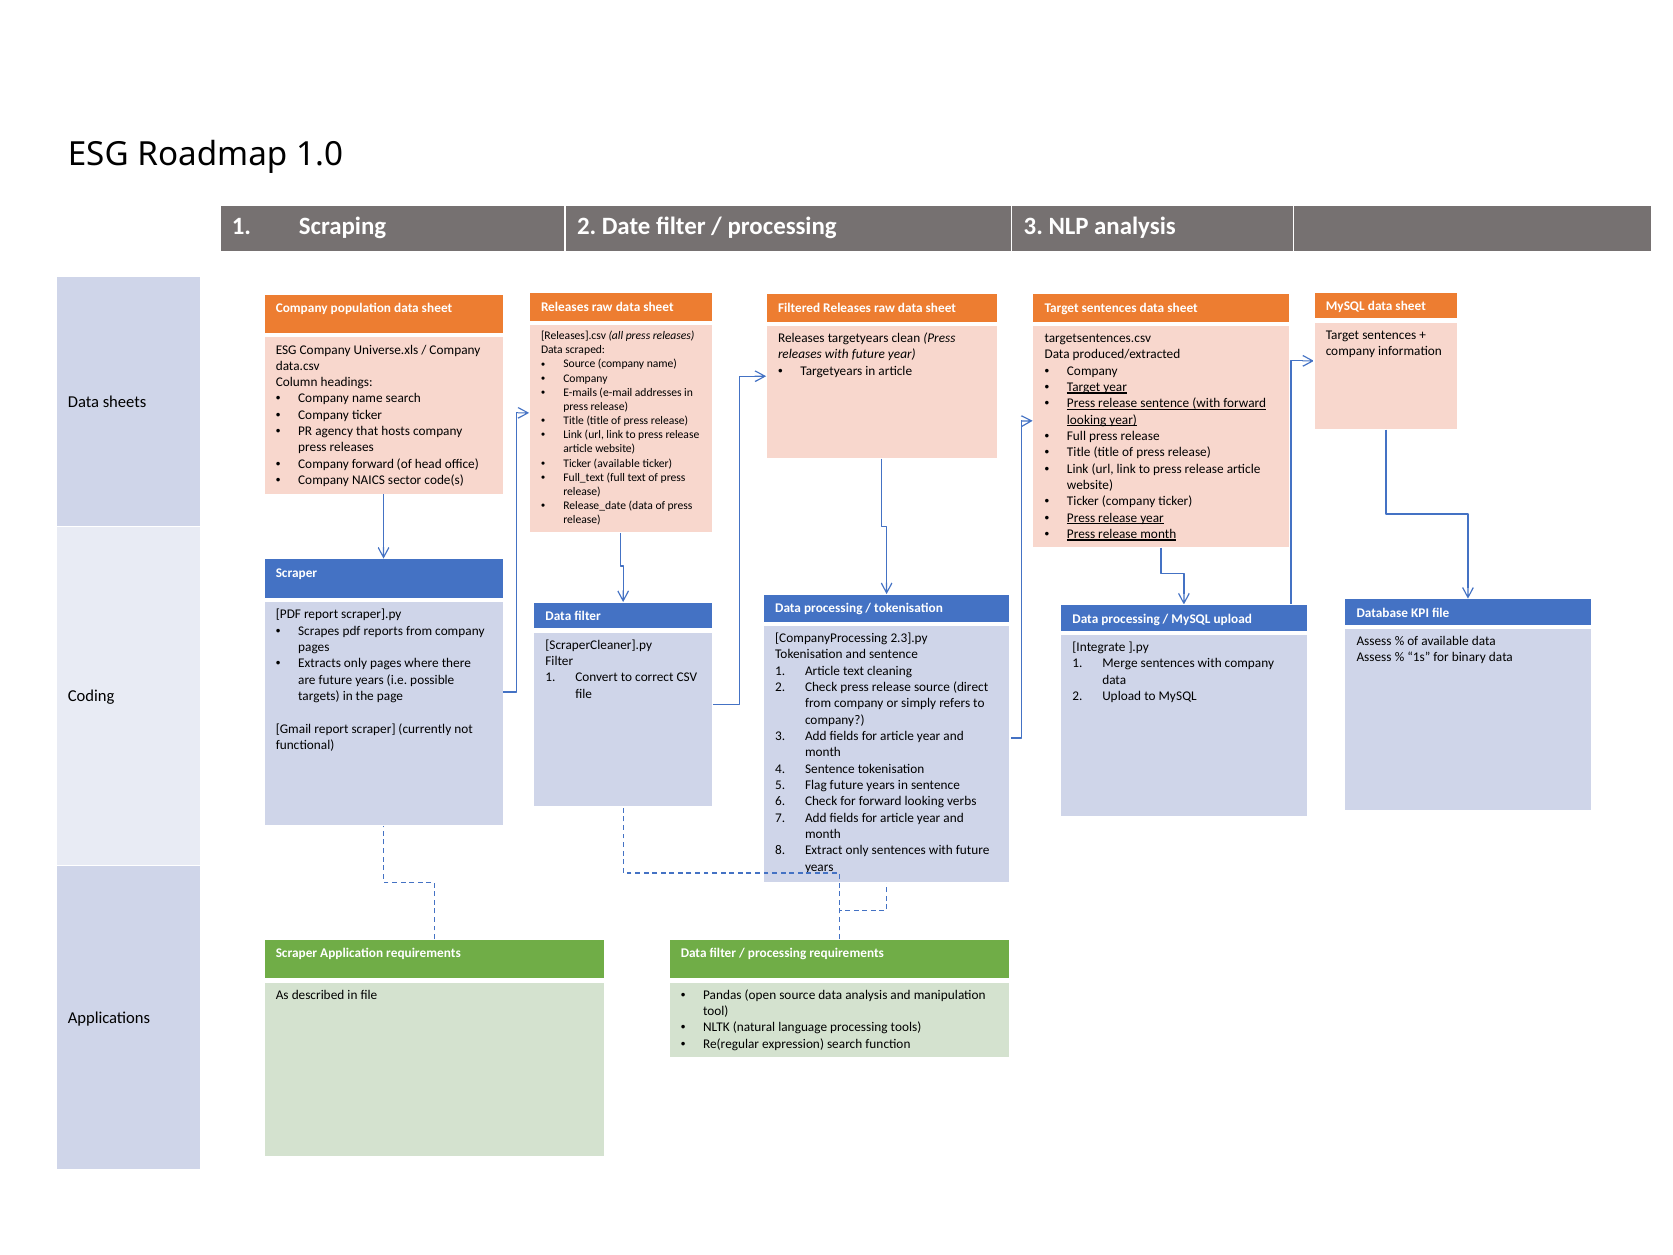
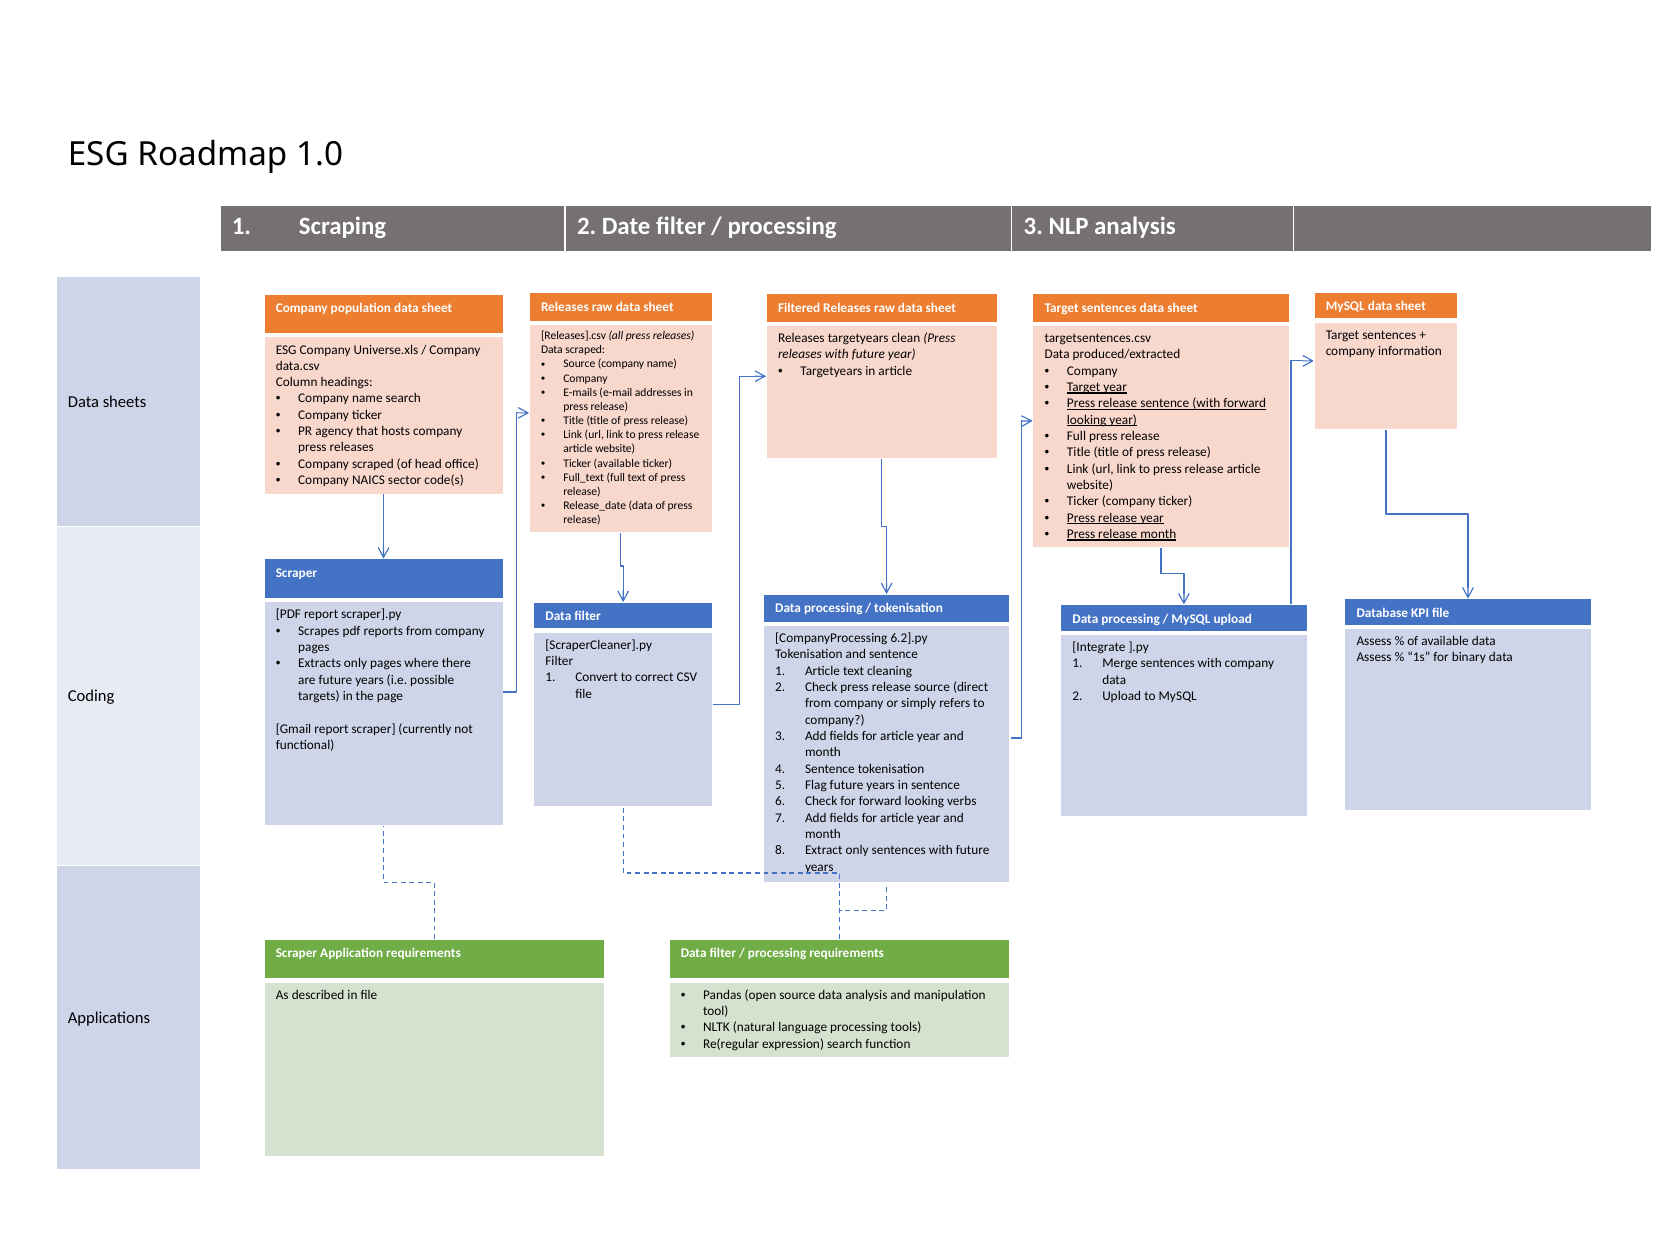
Company forward: forward -> scraped (373, 464)
2.3].py: 2.3].py -> 6.2].py (909, 638)
